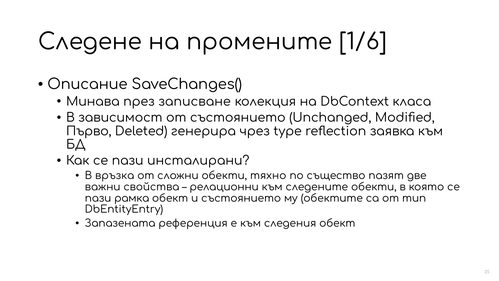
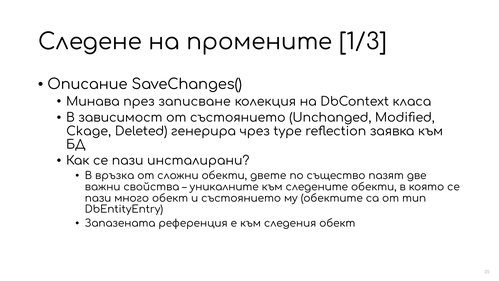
1/6: 1/6 -> 1/3 (363, 42)
Първо: Първо -> Ckage (89, 131)
тяхно: тяхно -> двете (268, 176)
релационни: релационни -> уникалните (224, 187)
рамка: рамка -> много (132, 198)
